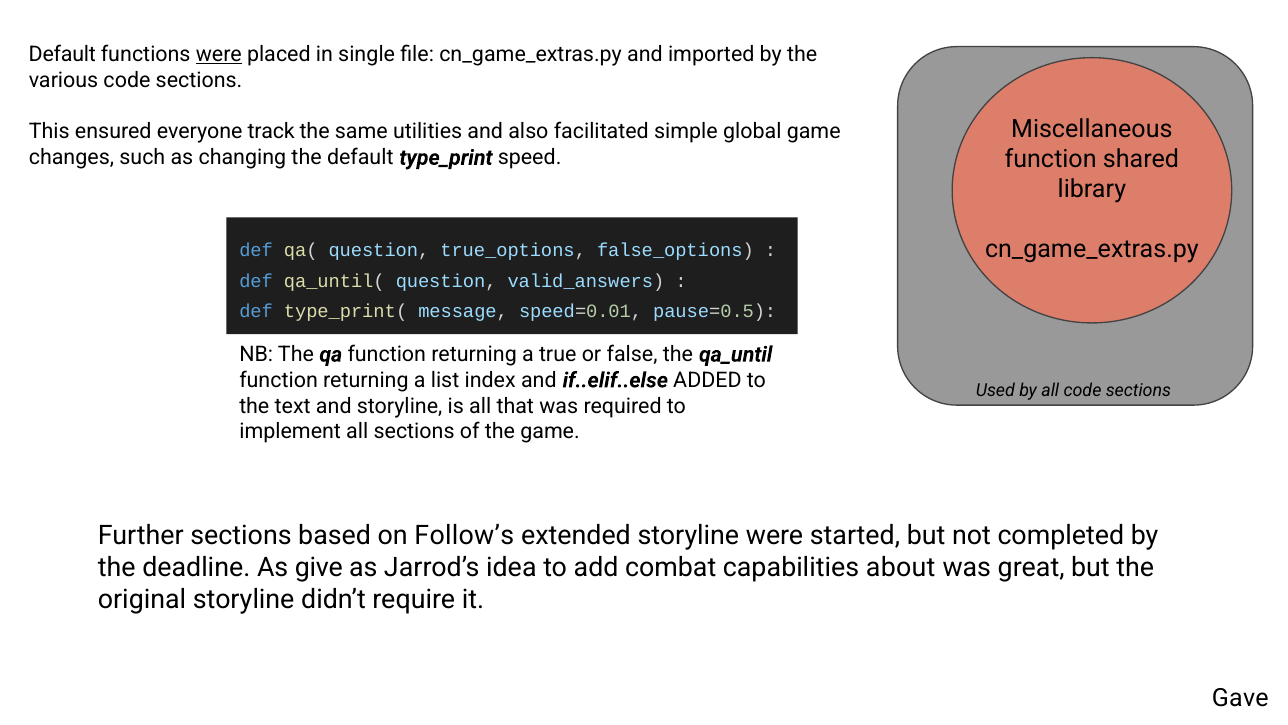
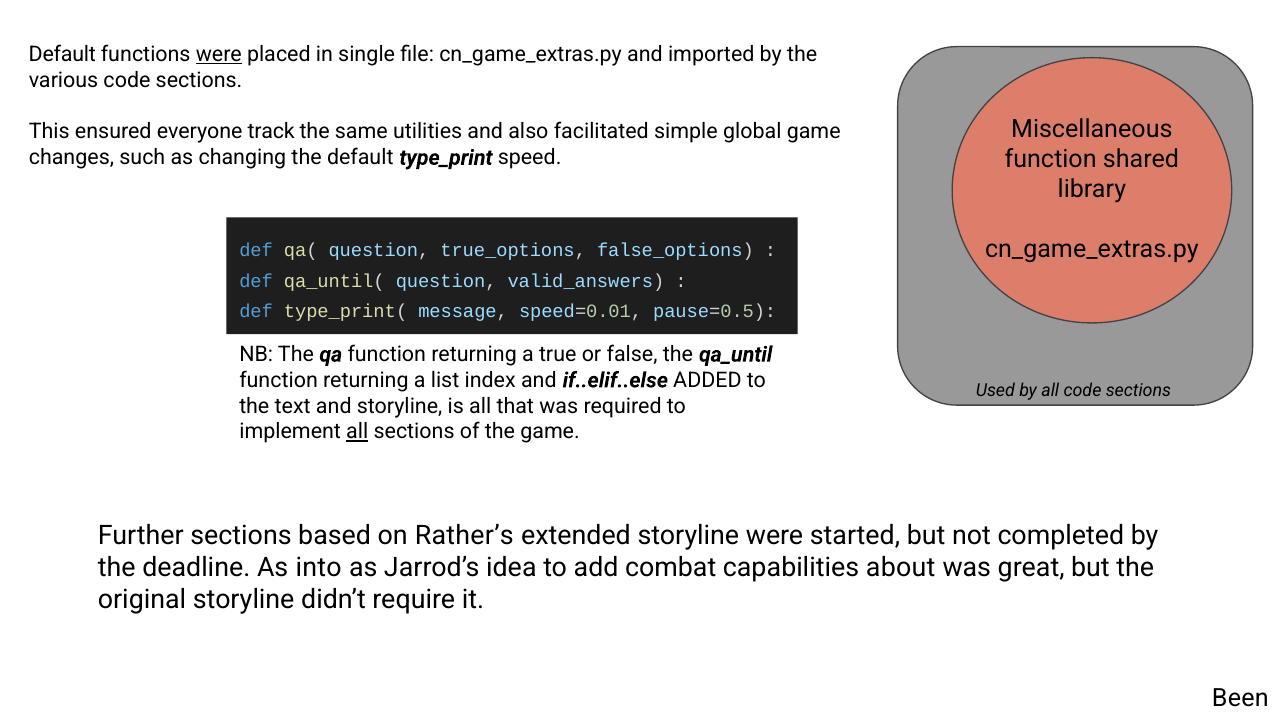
all underline: none -> present (357, 432)
Follow’s: Follow’s -> Rather’s (464, 535)
give: give -> into (319, 568)
Gave: Gave -> Been (1240, 698)
